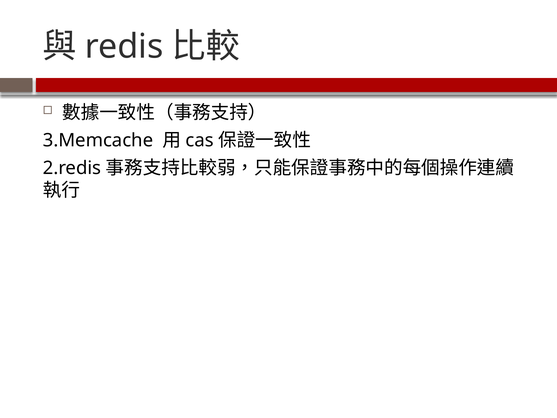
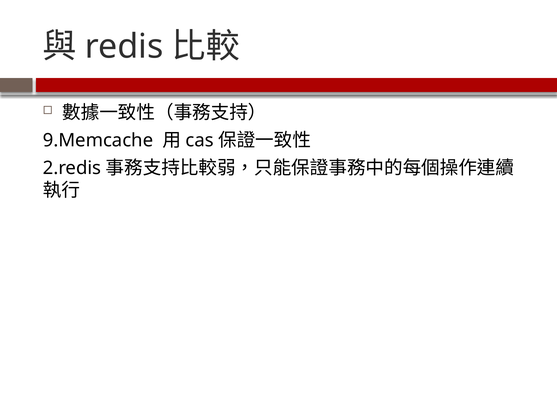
3.Memcache: 3.Memcache -> 9.Memcache (98, 140)
